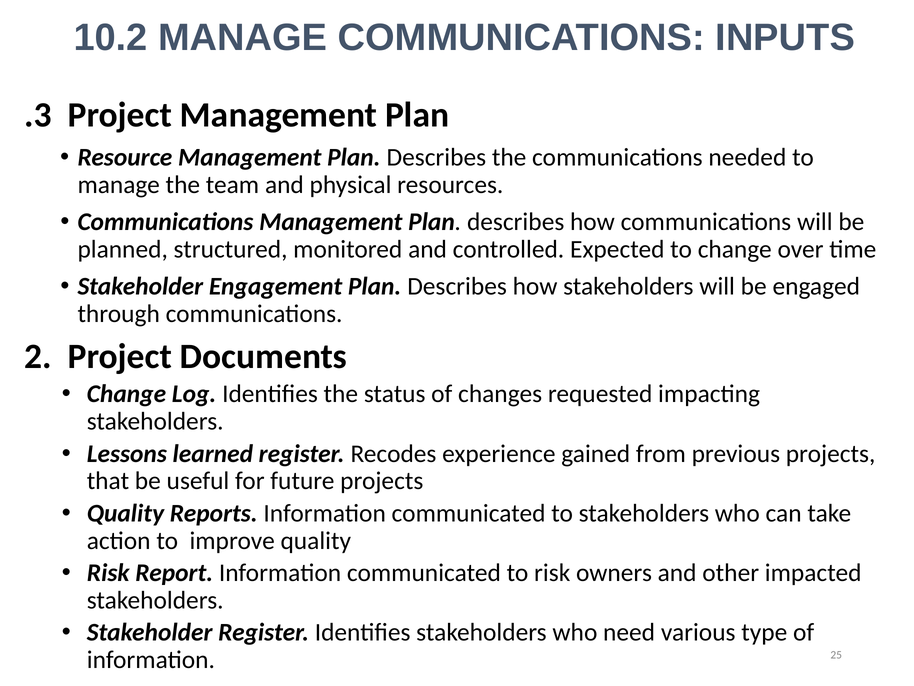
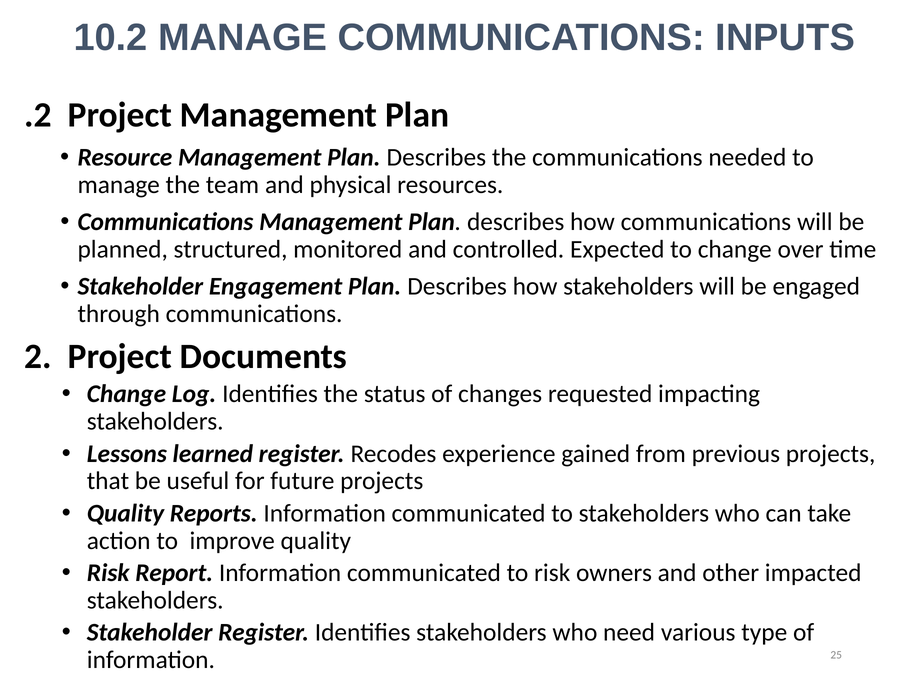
.3: .3 -> .2 (38, 115)
